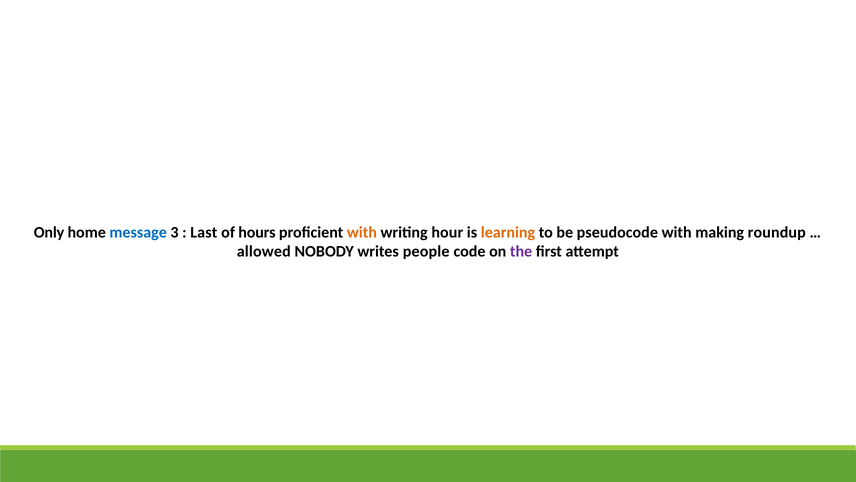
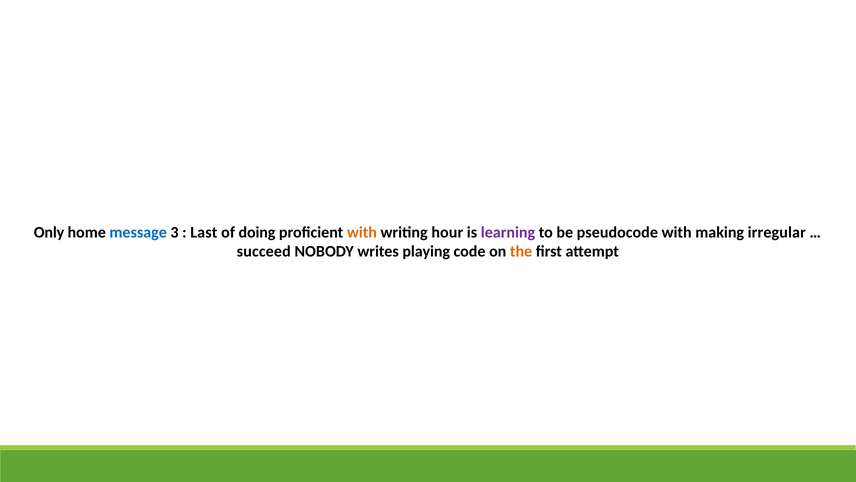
hours: hours -> doing (257, 232)
learning colour: orange -> purple (508, 232)
roundup: roundup -> irregular (777, 232)
allowed: allowed -> succeed (264, 251)
people: people -> playing (426, 251)
the colour: purple -> orange (521, 251)
